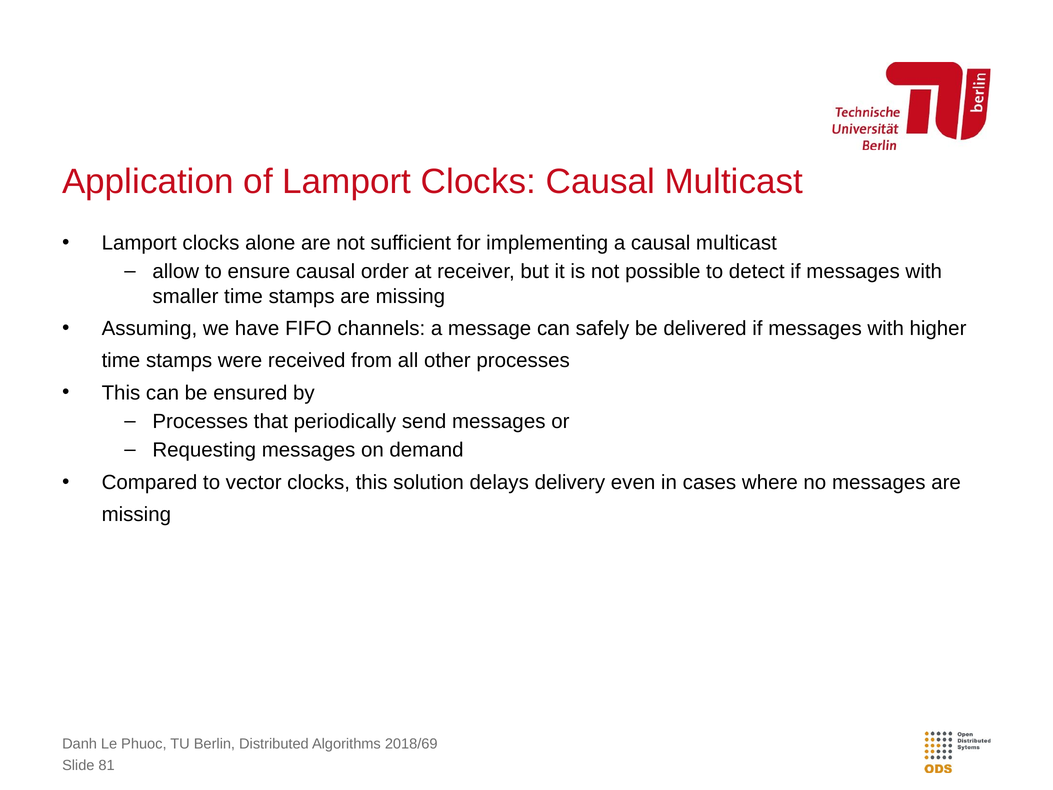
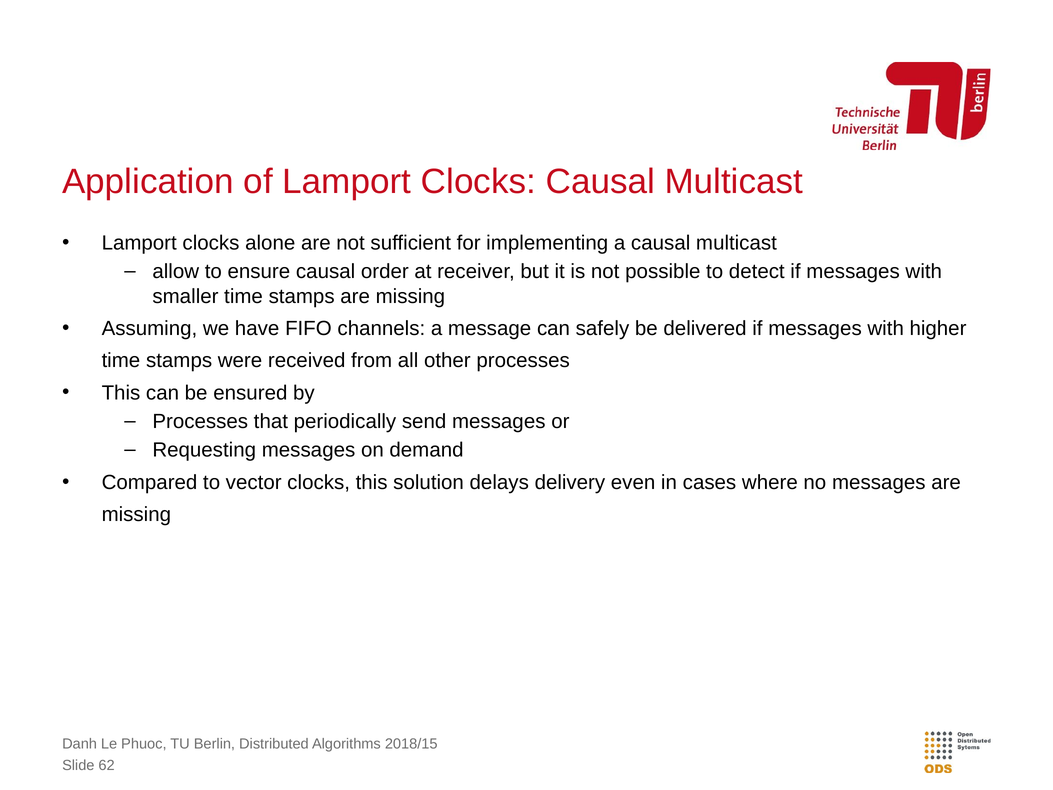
2018/69: 2018/69 -> 2018/15 (411, 744)
81: 81 -> 62 (107, 765)
